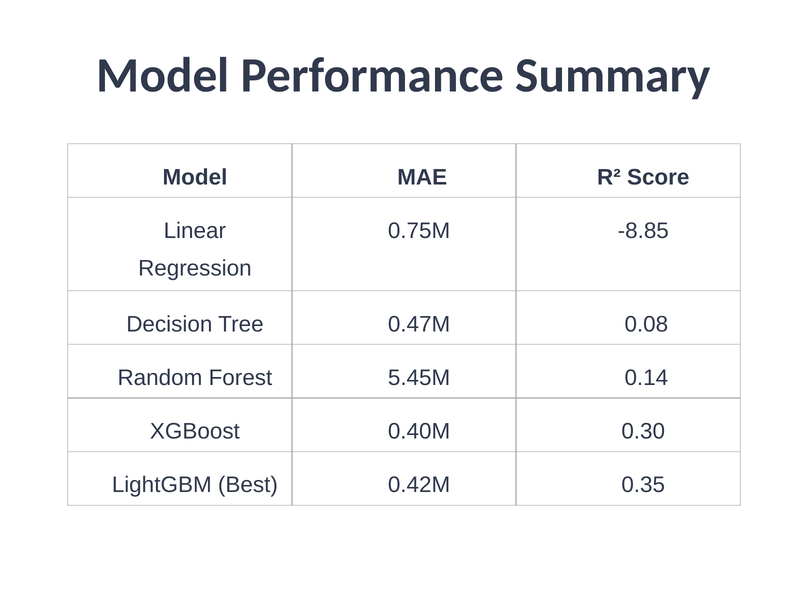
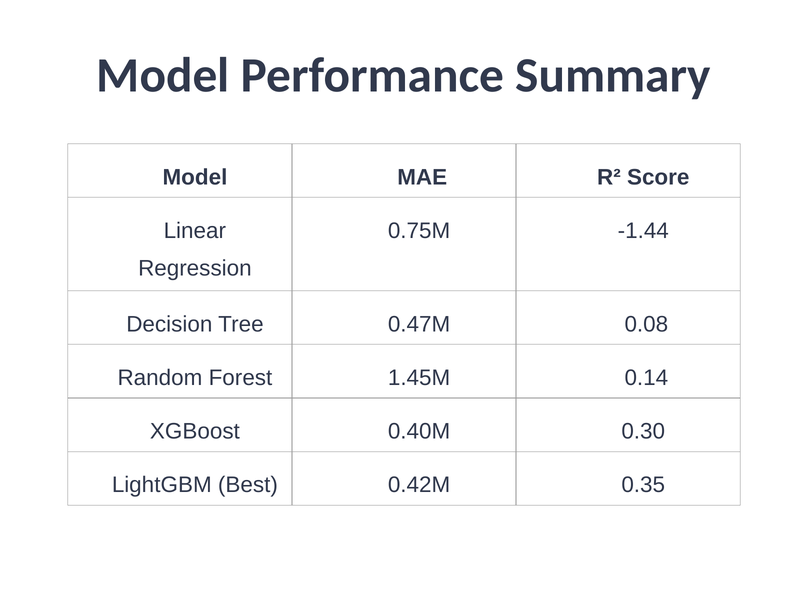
-8.85: -8.85 -> -1.44 (643, 231)
5.45M: 5.45M -> 1.45M (419, 378)
